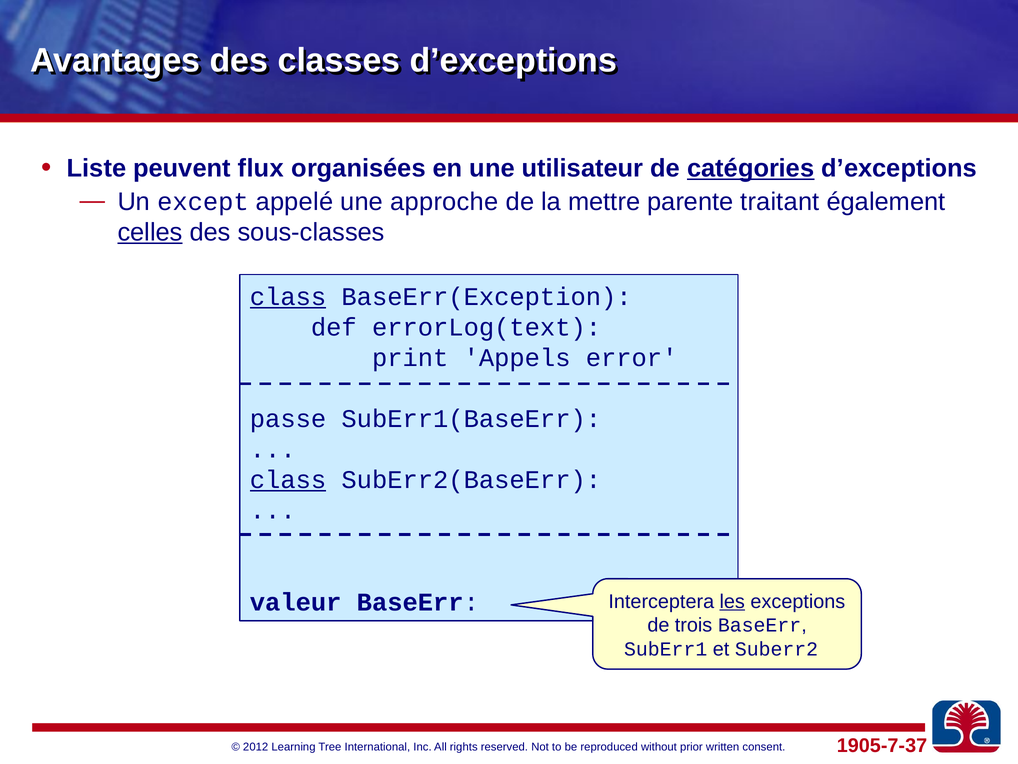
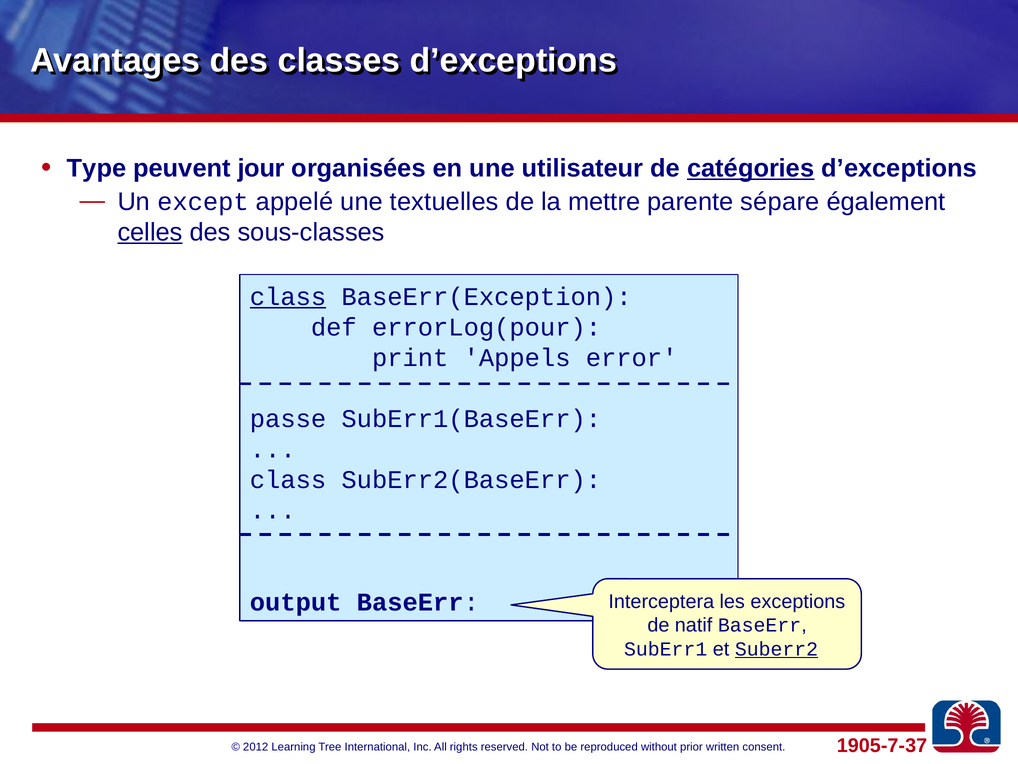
Liste: Liste -> Type (97, 168)
flux: flux -> jour (261, 168)
approche: approche -> textuelles (444, 202)
traitant: traitant -> sépare (780, 202)
errorLog(text: errorLog(text -> errorLog(pour (487, 327)
class underline: present -> none (288, 480)
valeur: valeur -> output (296, 602)
les underline: present -> none (732, 601)
trois: trois -> natif (694, 625)
Suberr2 underline: none -> present (776, 649)
